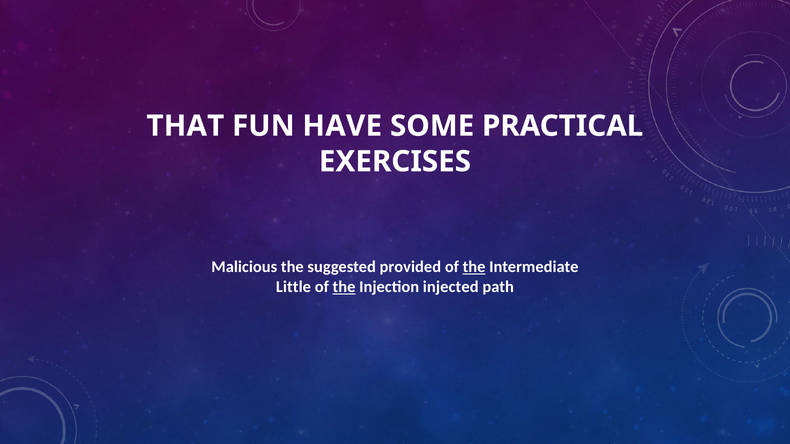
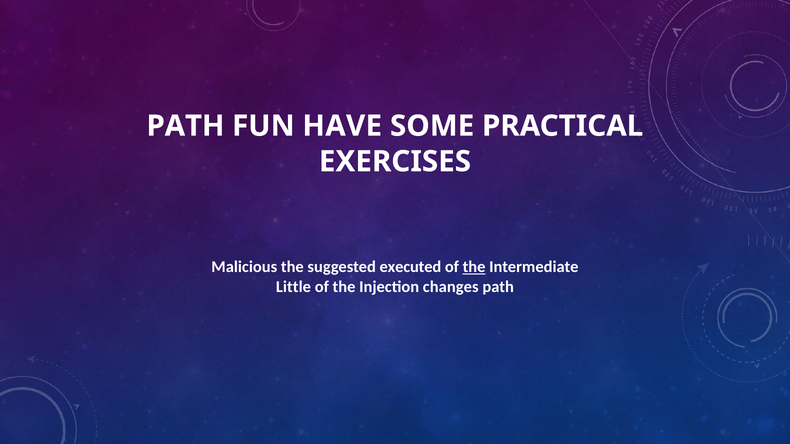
THAT: THAT -> PATH (186, 126)
provided: provided -> executed (410, 267)
the underline: present -> none (344, 287)
injected: injected -> changes (451, 287)
